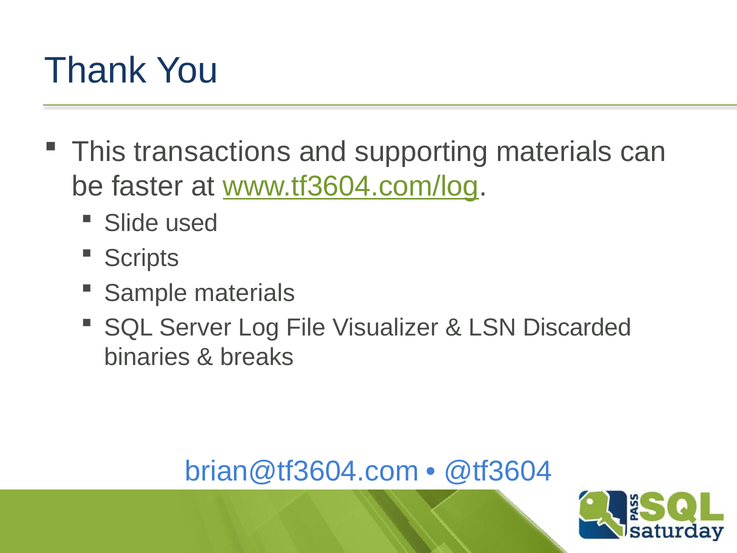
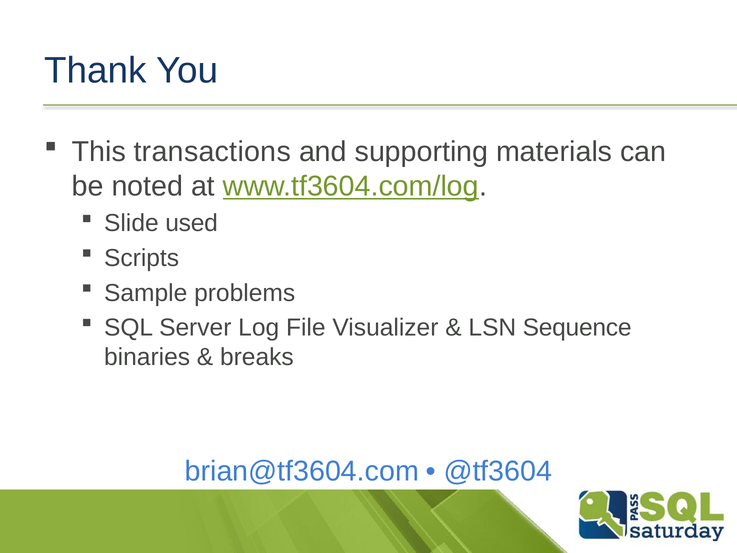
faster: faster -> noted (147, 186)
Sample materials: materials -> problems (245, 293)
Discarded: Discarded -> Sequence (577, 328)
